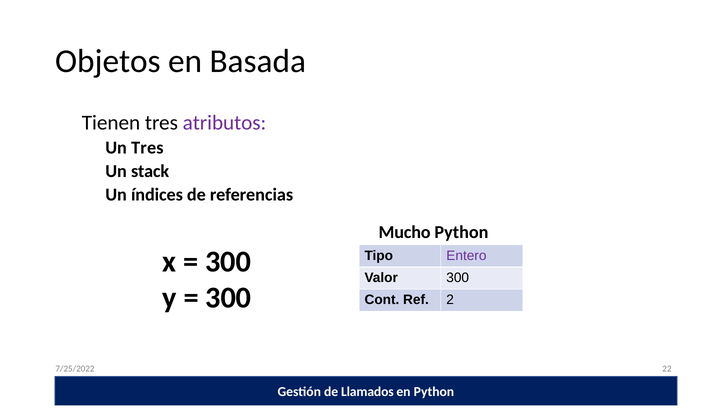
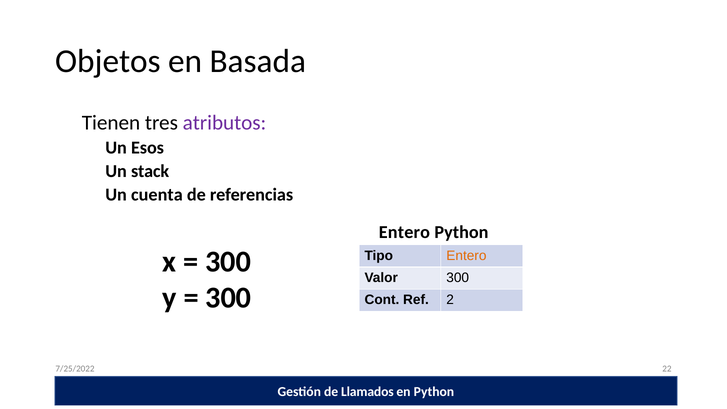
Tres: Tres -> Esos (147, 148)
índices: índices -> cuenta (157, 195)
Mucho: Mucho -> Entero (404, 232)
Entero colour: purple -> orange (466, 255)
